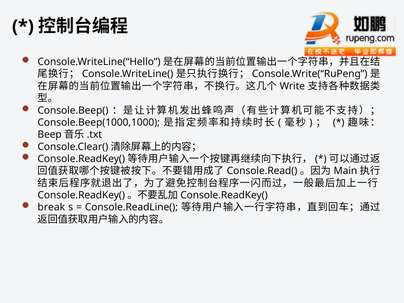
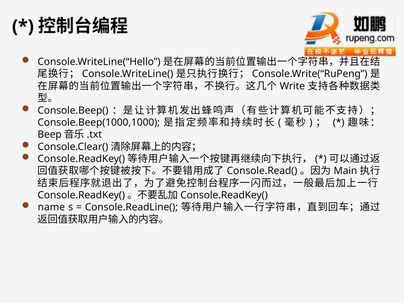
break: break -> name (51, 207)
